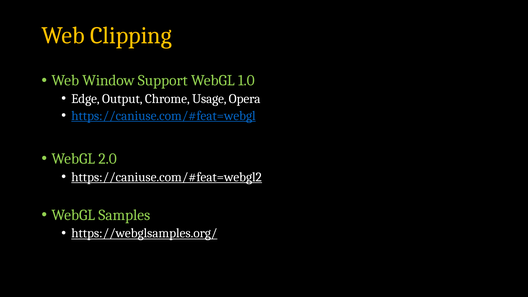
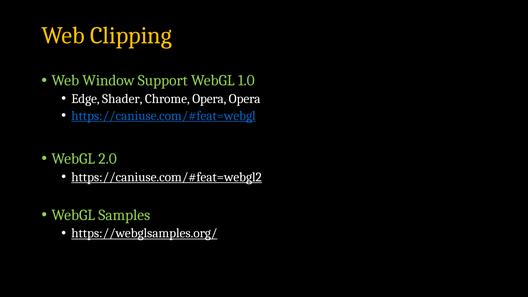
Output: Output -> Shader (122, 99)
Chrome Usage: Usage -> Opera (209, 99)
